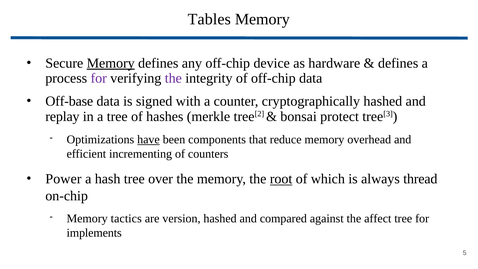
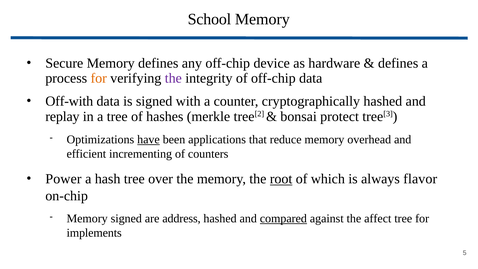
Tables: Tables -> School (209, 19)
Memory underline: present -> none (111, 63)
for colour: purple -> orange (99, 78)
Off-base: Off-base -> Off-with (69, 101)
components: components -> applications (217, 139)
thread: thread -> flavor (420, 179)
Memory tactics: tactics -> signed (126, 219)
version: version -> address (181, 219)
compared underline: none -> present (283, 219)
